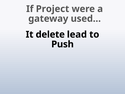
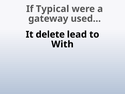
Project: Project -> Typical (53, 9)
Push: Push -> With (62, 44)
